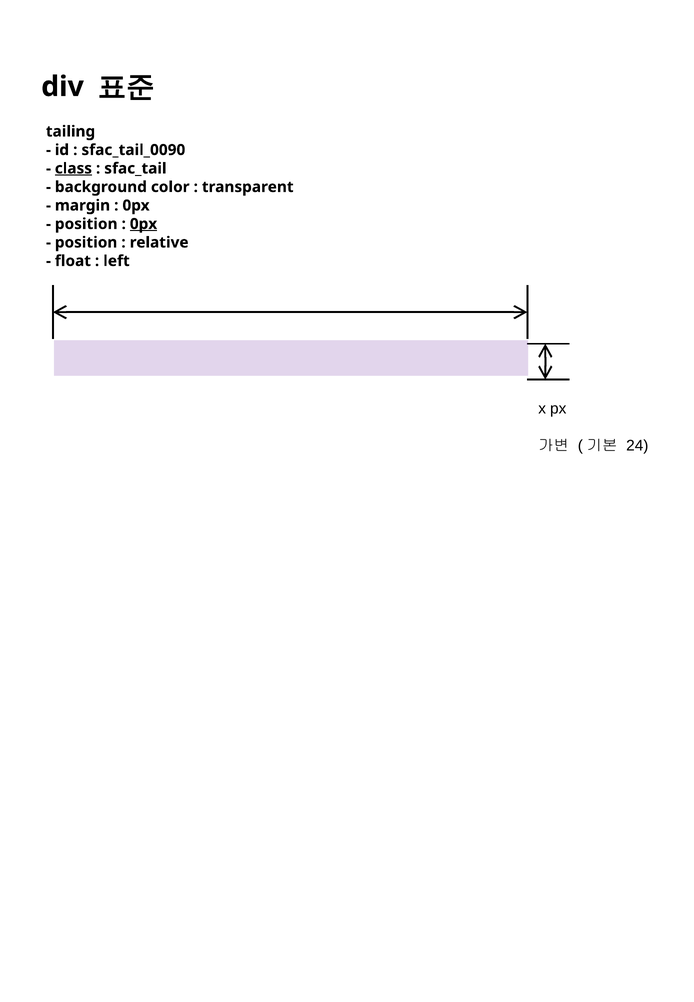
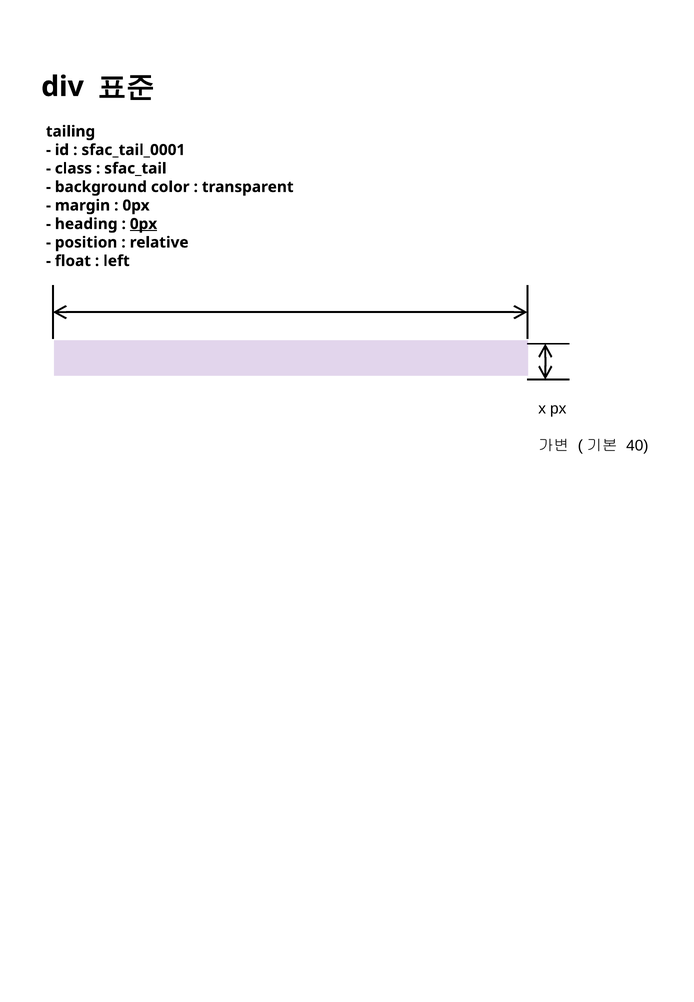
sfac_tail_0090: sfac_tail_0090 -> sfac_tail_0001 (133, 150)
class underline: present -> none (73, 169)
position: position -> heading (86, 224)
24: 24 -> 40 (637, 446)
